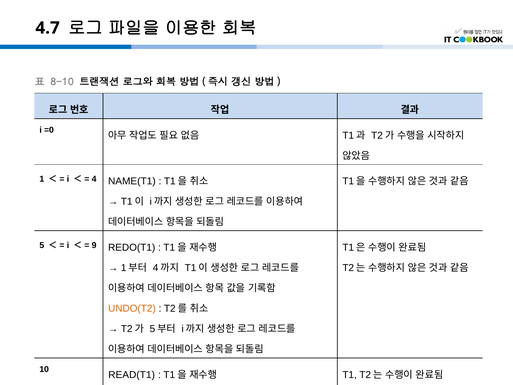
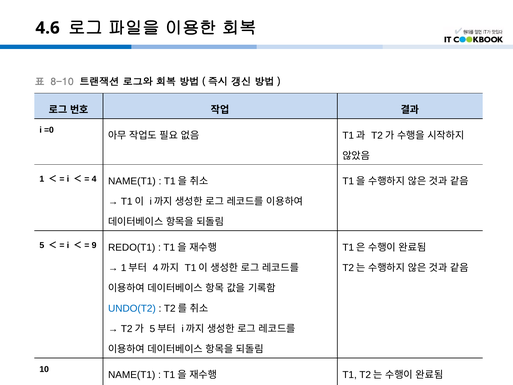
4.7: 4.7 -> 4.6 (48, 28)
UNDO(T2 colour: orange -> blue (132, 308)
READ(T1: READ(T1 -> NAME(T1 (132, 374)
